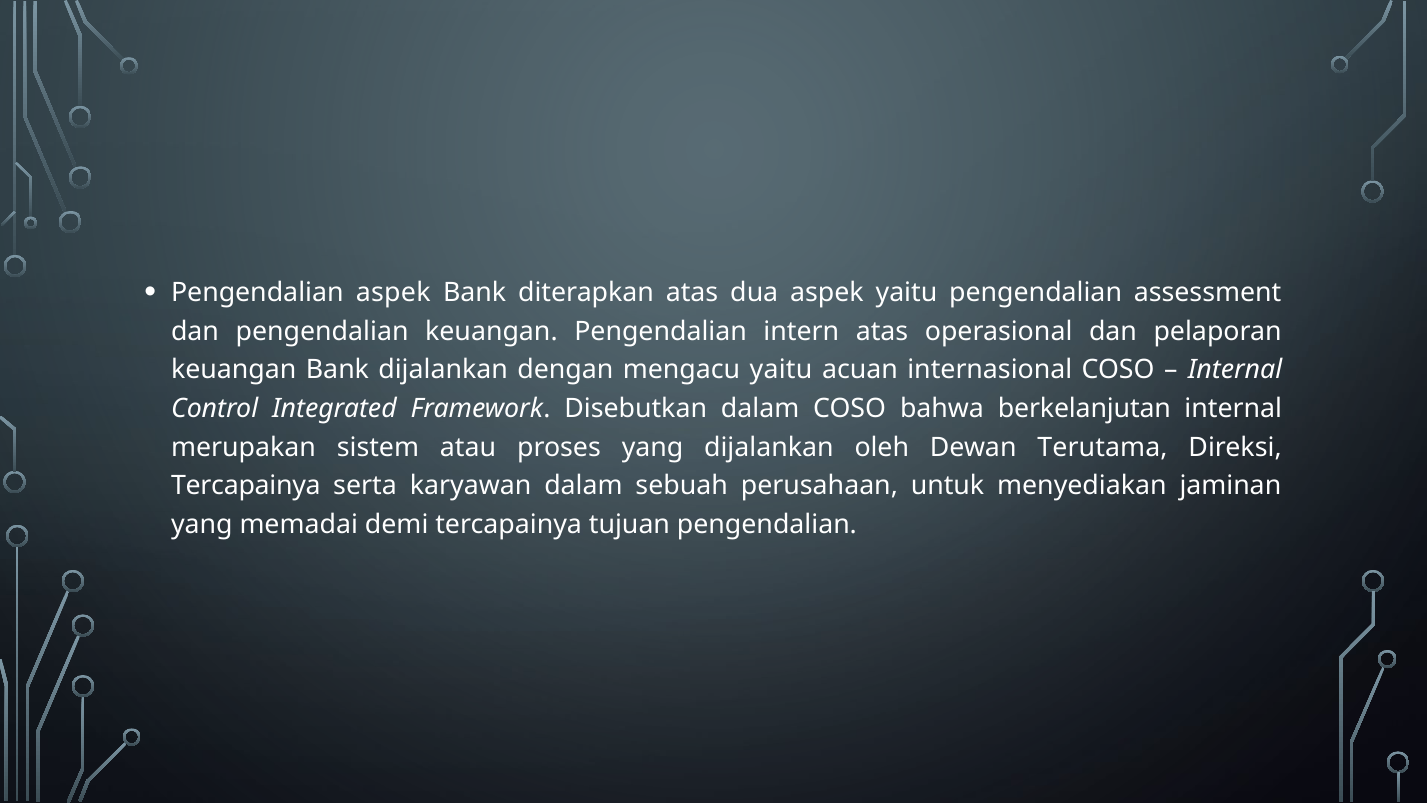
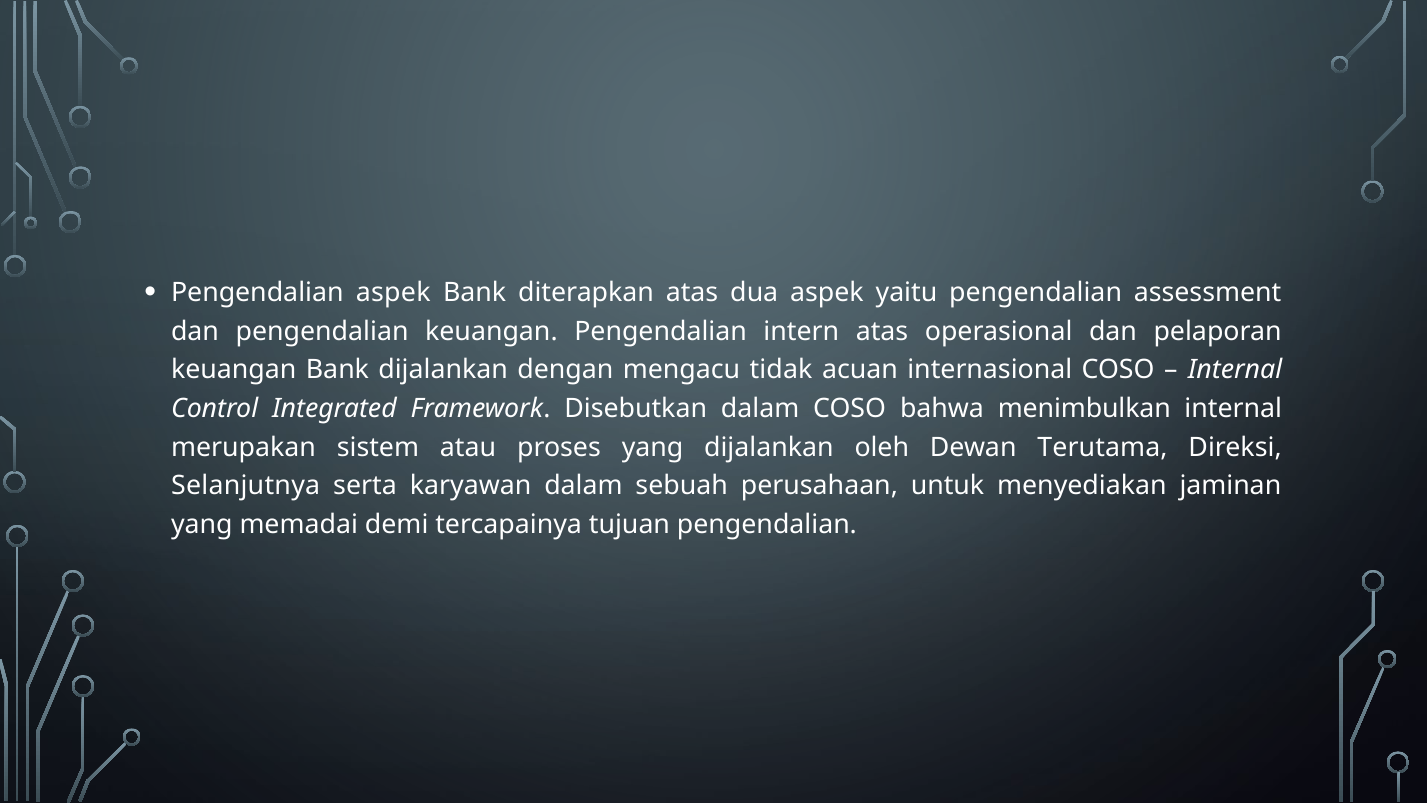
mengacu yaitu: yaitu -> tidak (781, 370)
berkelanjutan: berkelanjutan -> menimbulkan (1084, 409)
Tercapainya: Tercapainya -> Selanjutnya (246, 486)
